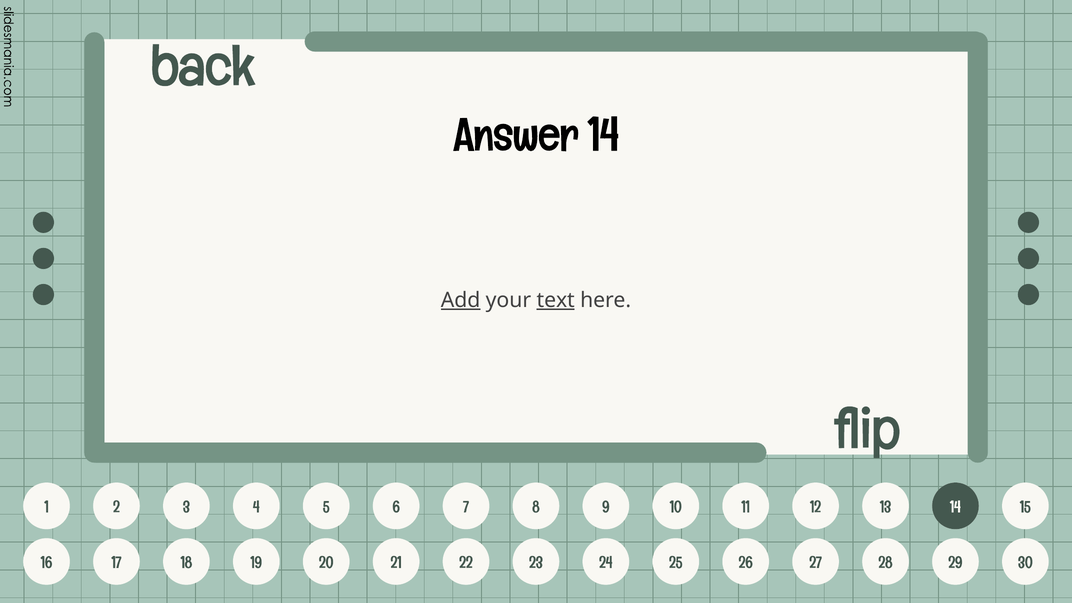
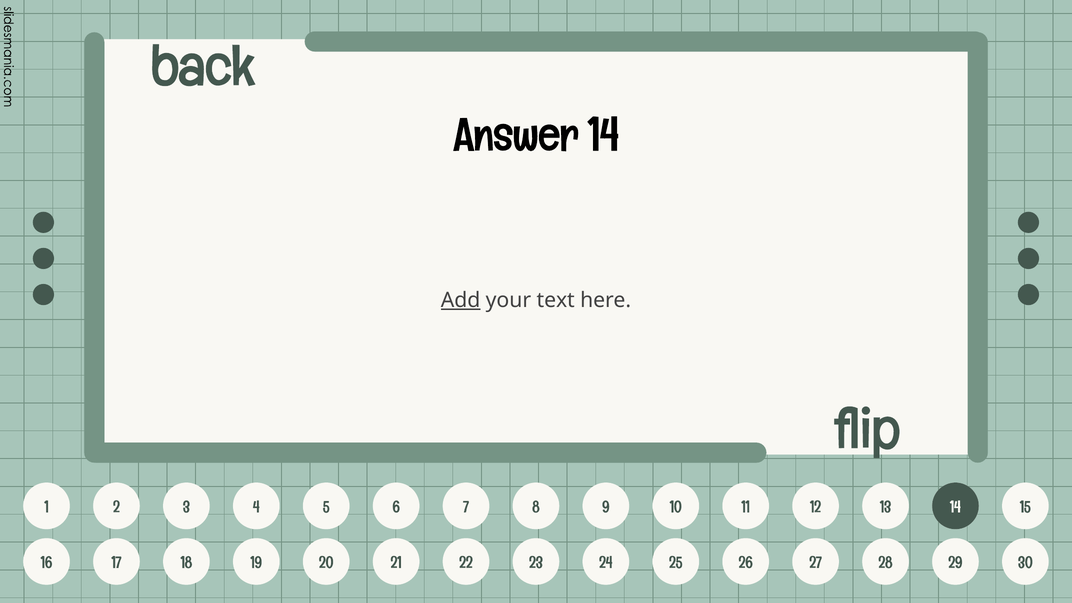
text underline: present -> none (556, 300)
